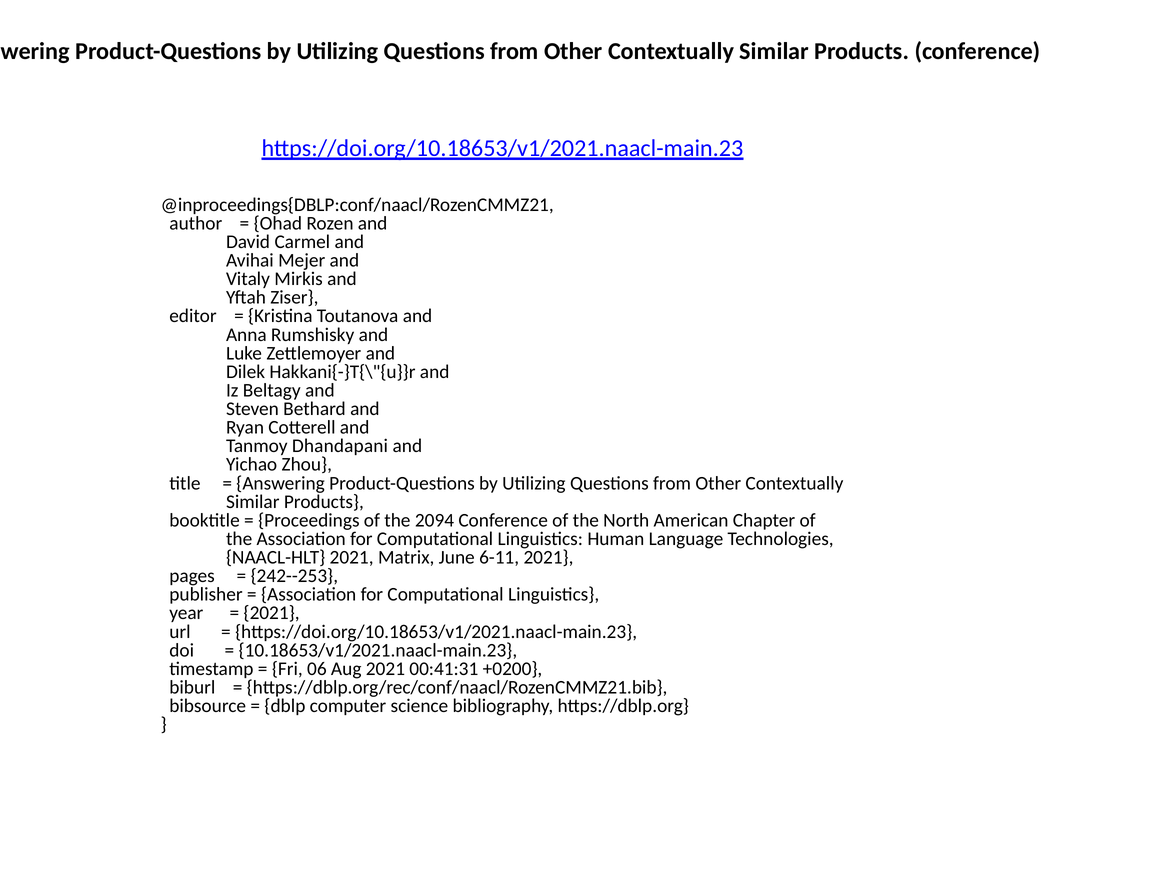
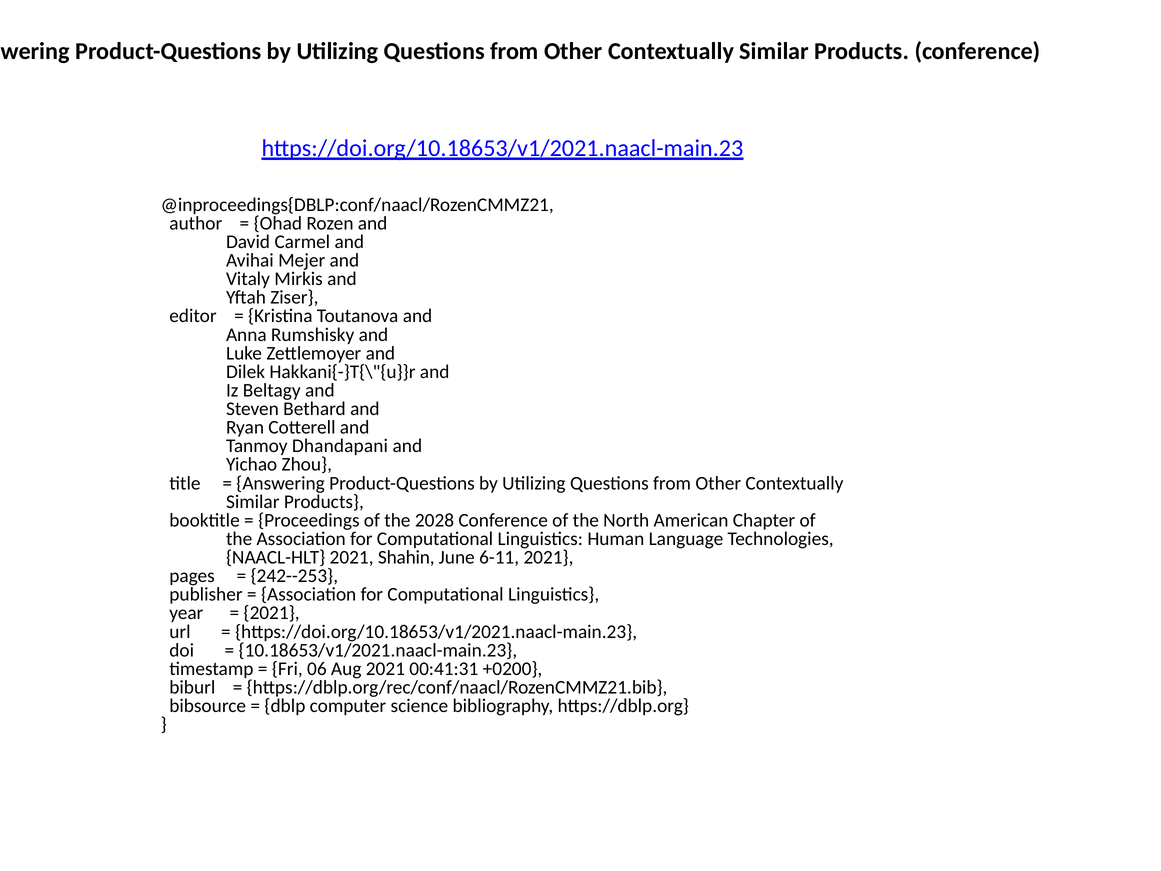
2094: 2094 -> 2028 (435, 520)
Matrix: Matrix -> Shahin (406, 557)
